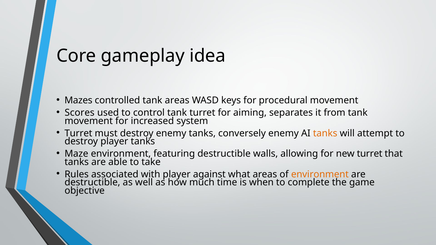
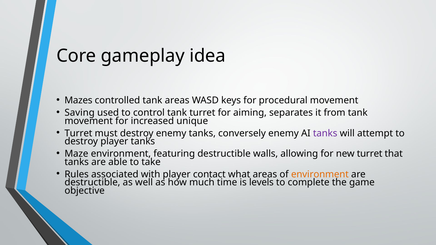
Scores: Scores -> Saving (80, 113)
system: system -> unique (192, 121)
tanks colour: orange -> purple (325, 133)
against: against -> contact (209, 174)
when: when -> levels (261, 183)
